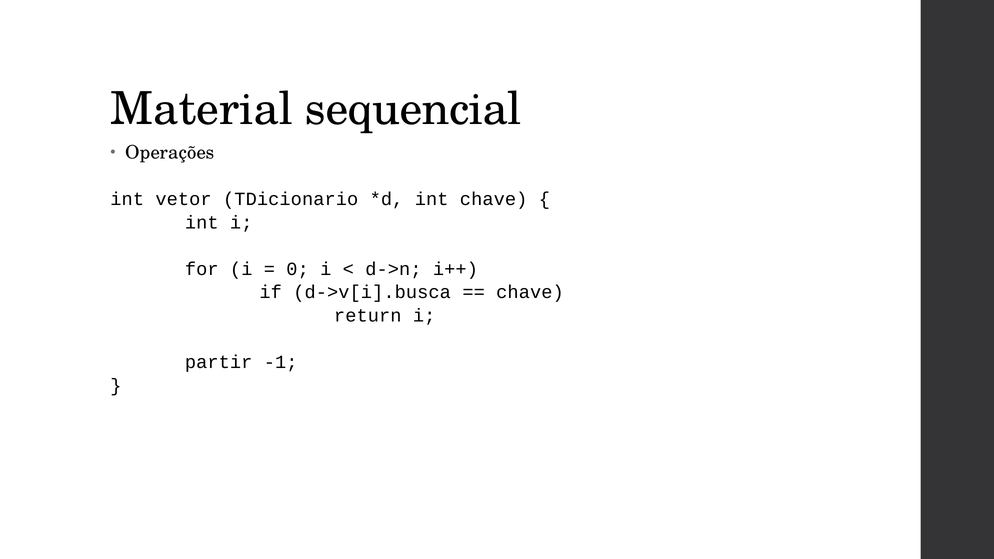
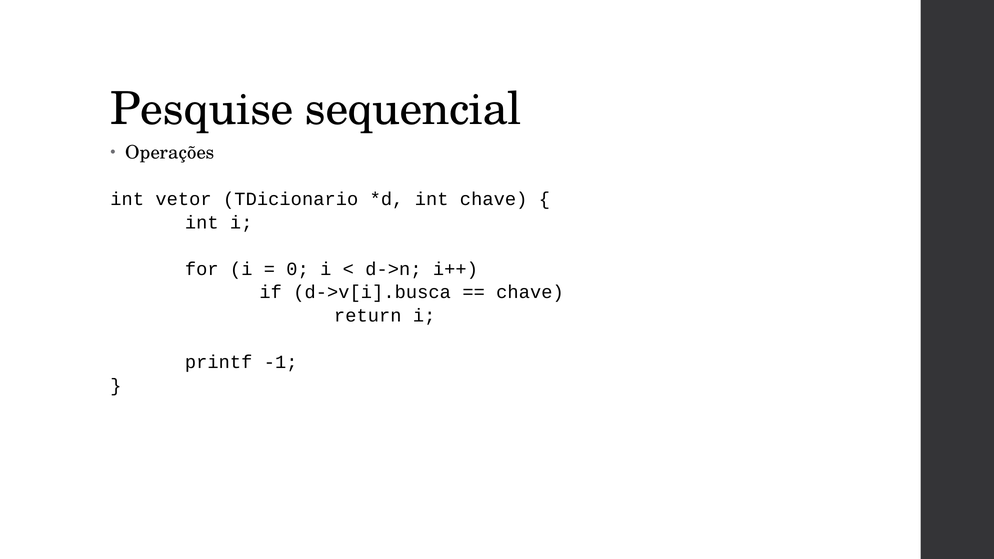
Material: Material -> Pesquise (202, 109)
partir: partir -> printf (219, 362)
